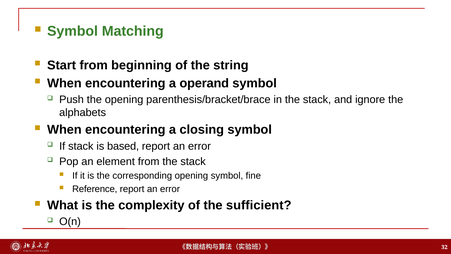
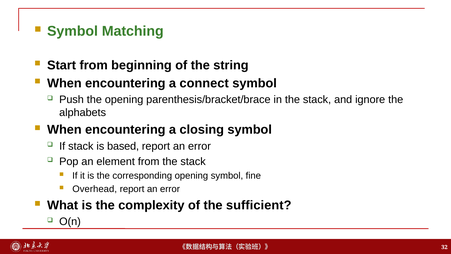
operand: operand -> connect (204, 83)
Reference: Reference -> Overhead (95, 189)
